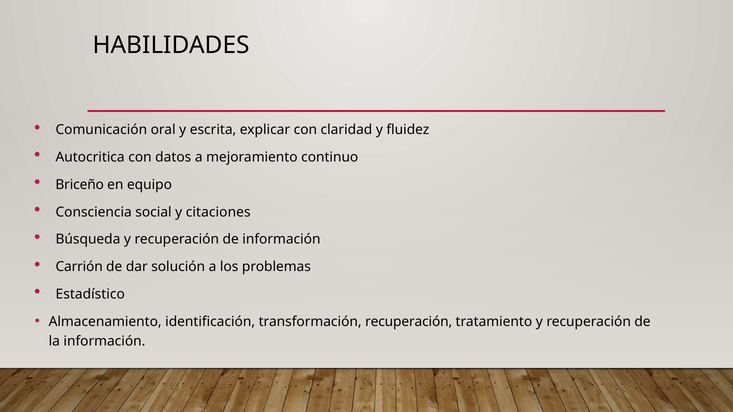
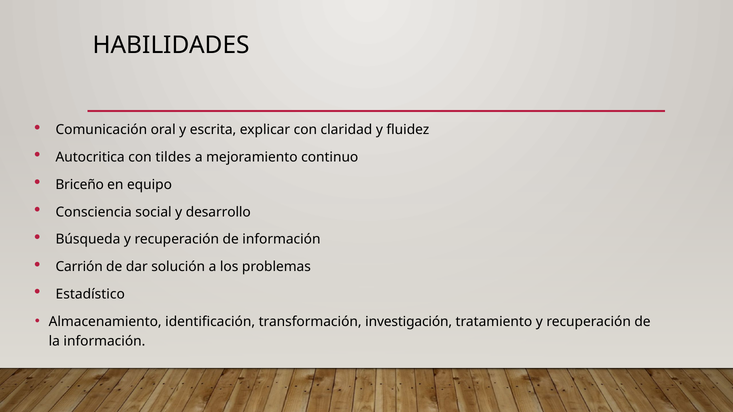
datos: datos -> tildes (173, 157)
citaciones: citaciones -> desarrollo (218, 212)
transformación recuperación: recuperación -> investigación (409, 322)
